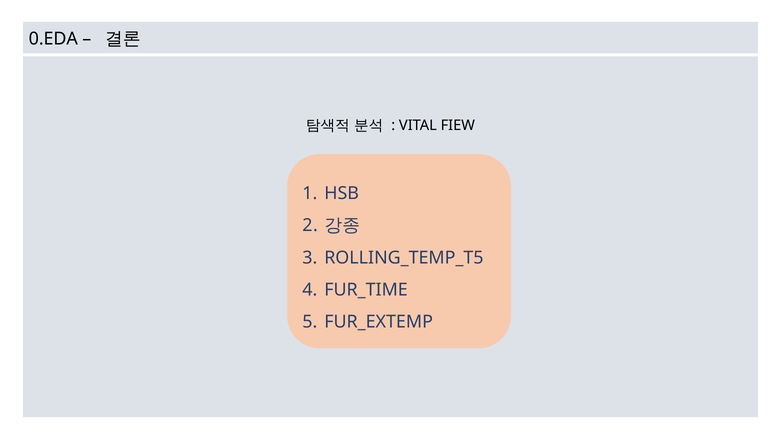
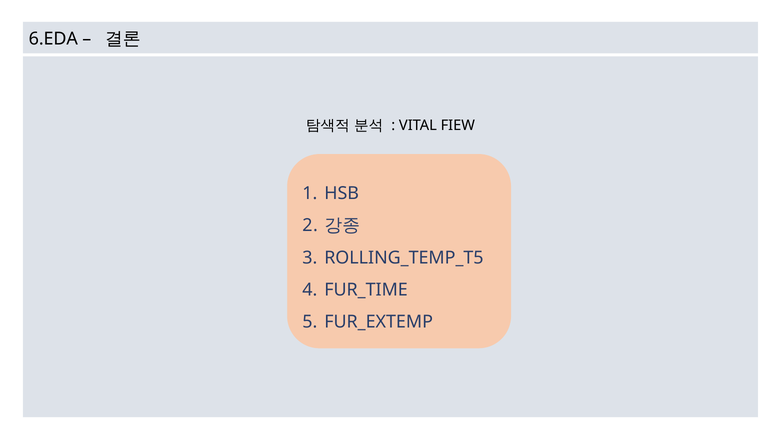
0.EDA: 0.EDA -> 6.EDA (53, 39)
